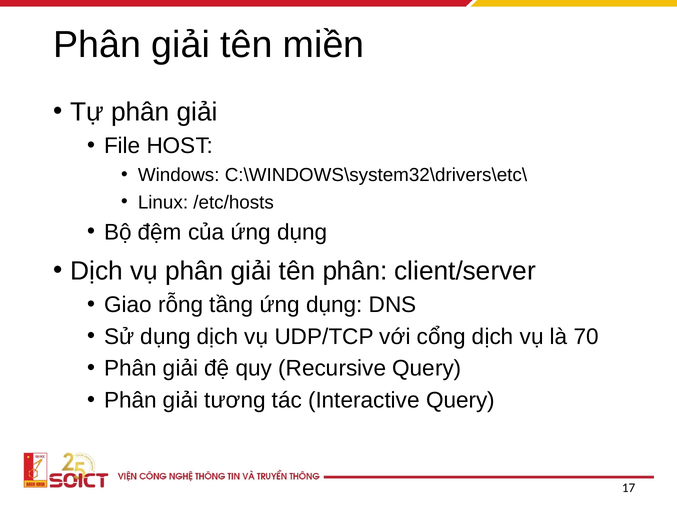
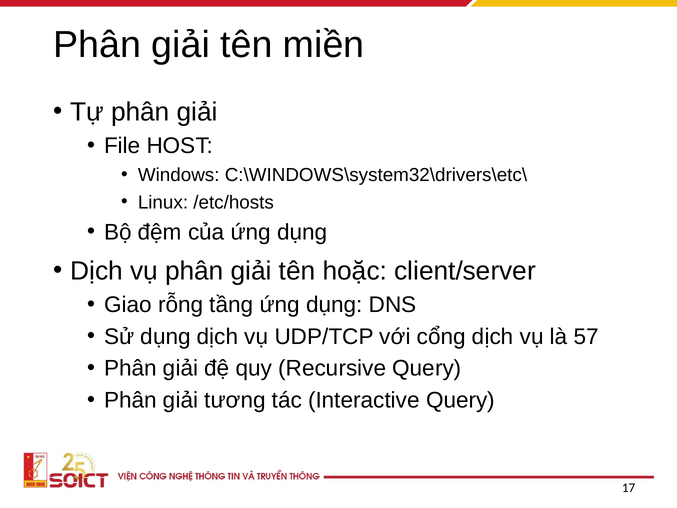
tên phân: phân -> hoặc (355, 271)
70: 70 -> 57 (586, 337)
